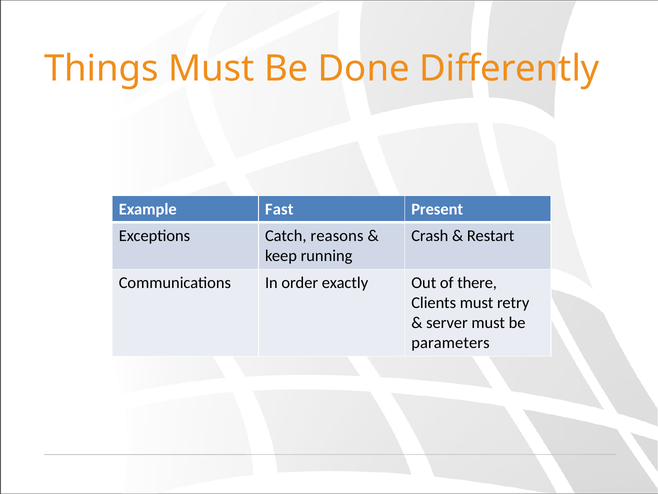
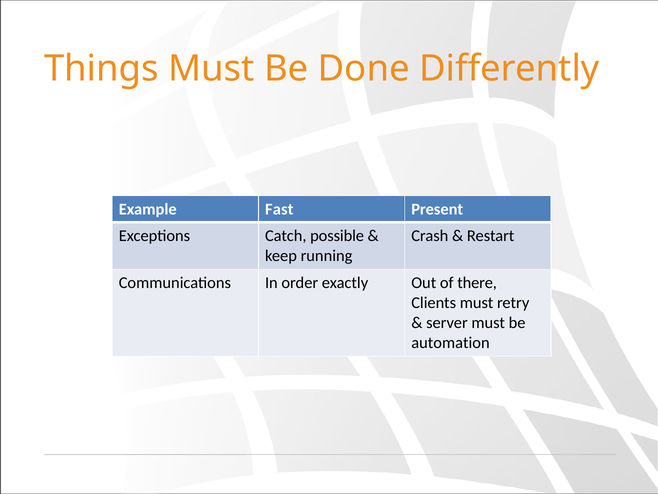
reasons: reasons -> possible (337, 236)
parameters: parameters -> automation (450, 343)
